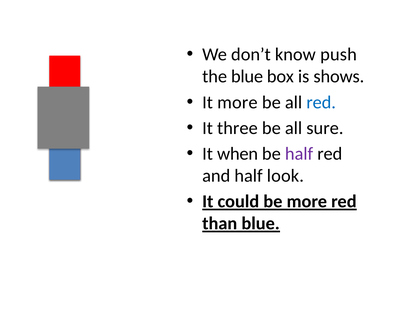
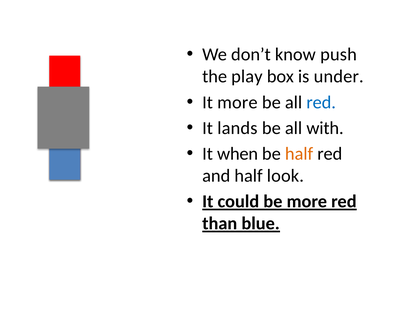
the blue: blue -> play (247, 77)
shows: shows -> under (339, 77)
three: three -> lands (237, 128)
sure: sure -> with (325, 128)
half colour: purple -> orange (299, 154)
